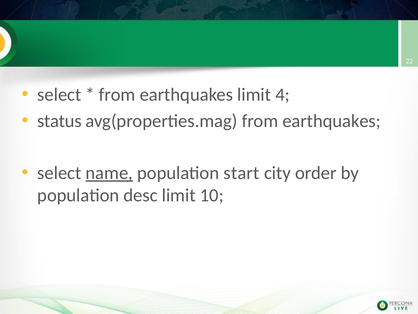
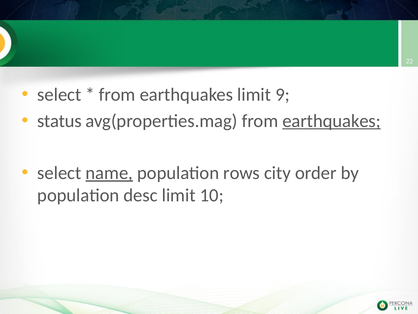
4: 4 -> 9 (283, 95)
earthquakes underline: none -> present (332, 121)
start: start -> rows (242, 173)
